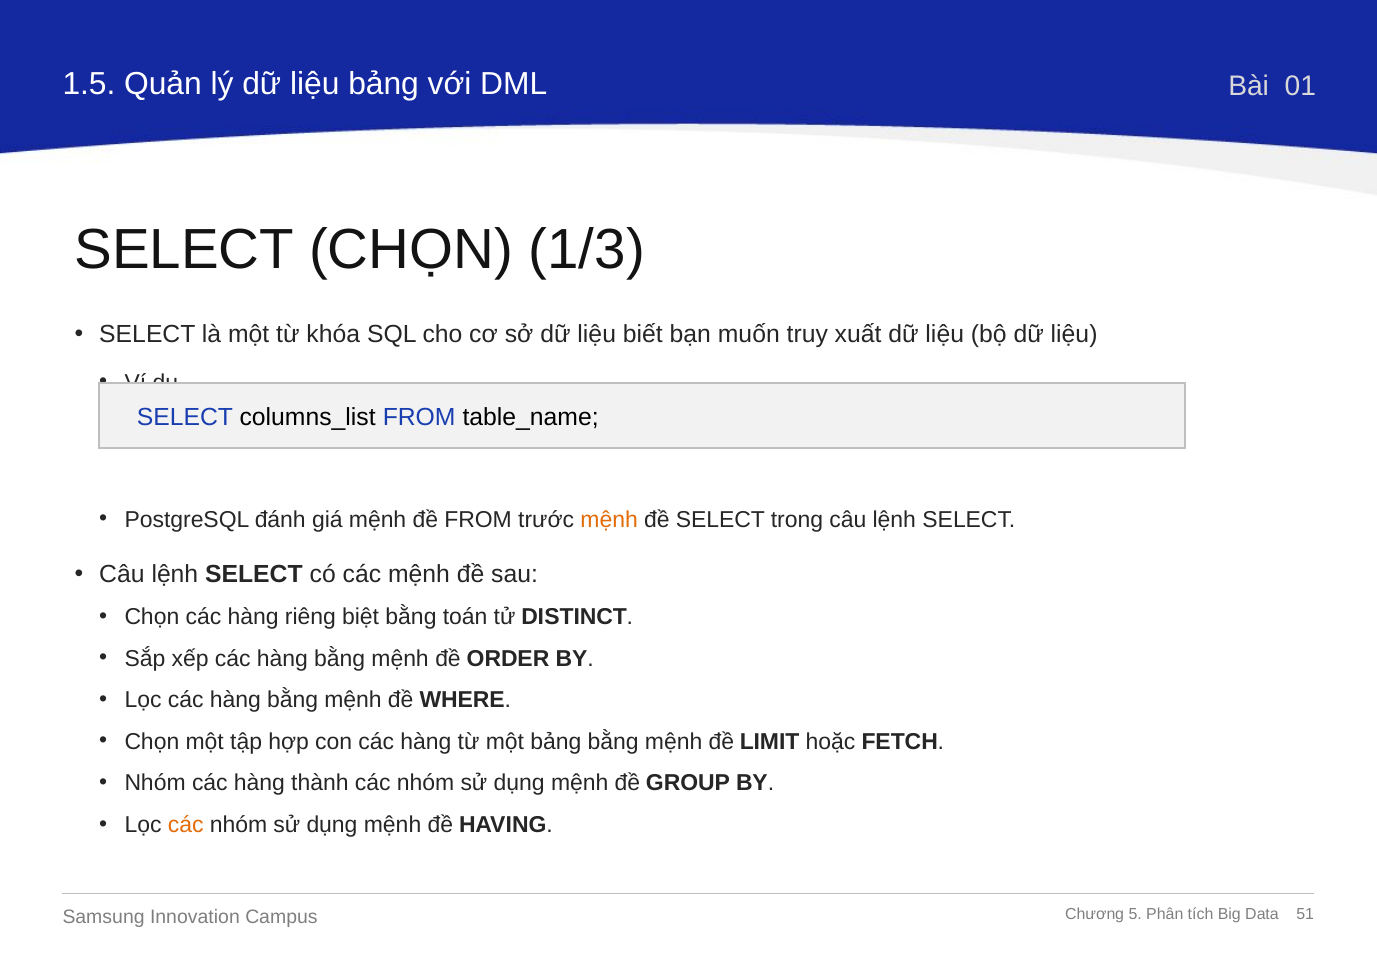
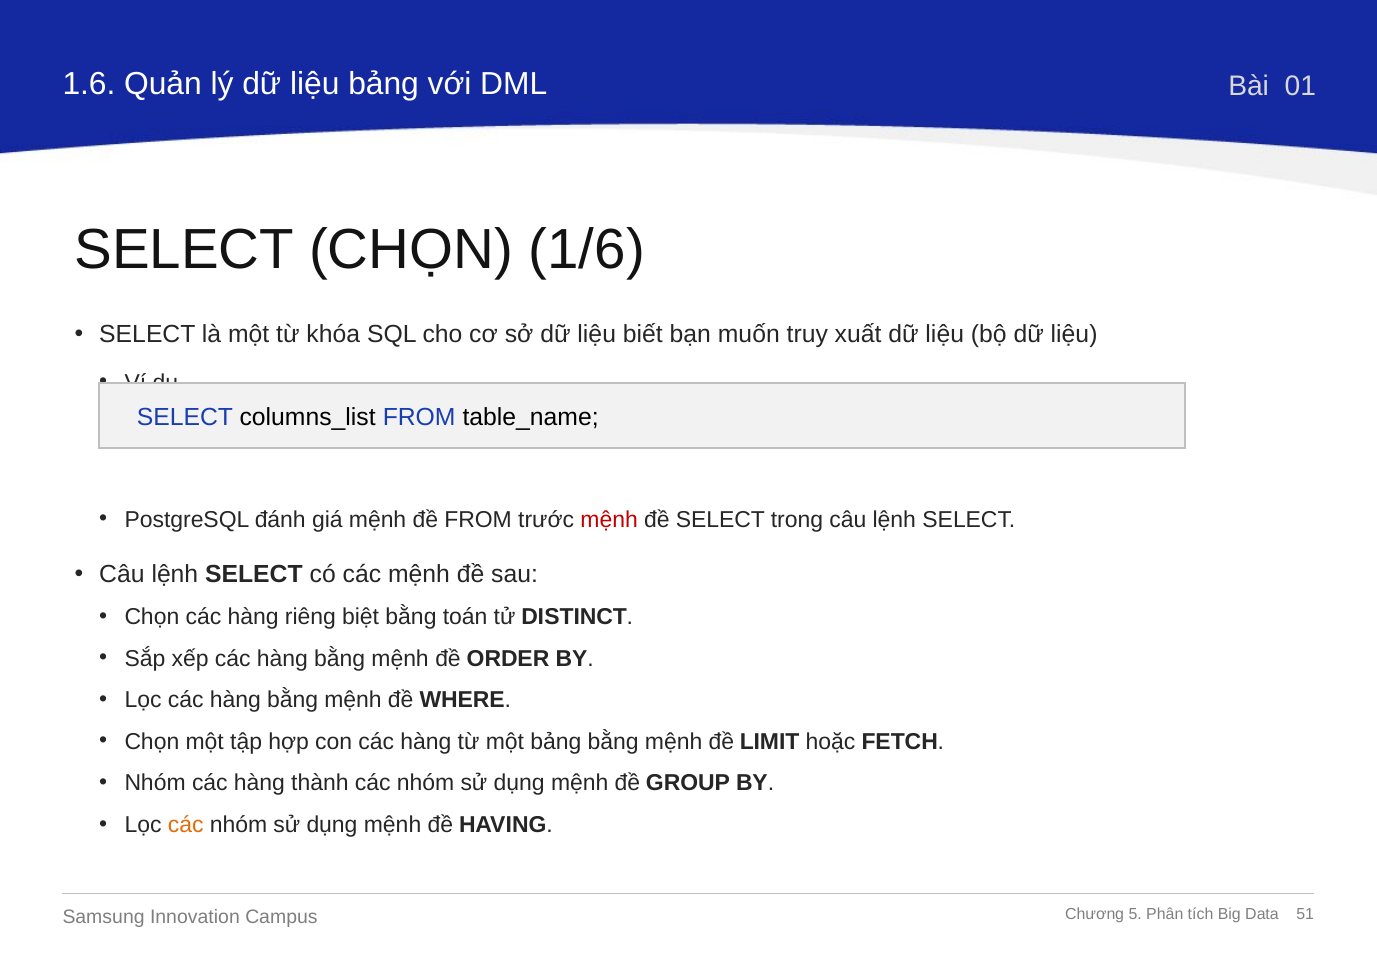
1.5: 1.5 -> 1.6 (89, 83)
1/3: 1/3 -> 1/6 (587, 250)
mệnh colour: orange -> red (609, 519)
